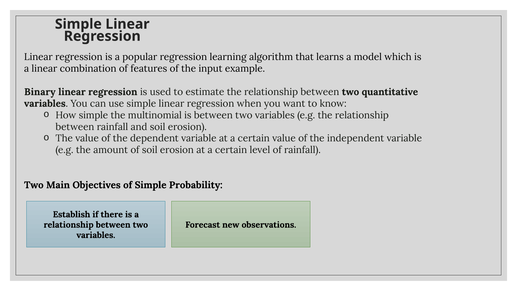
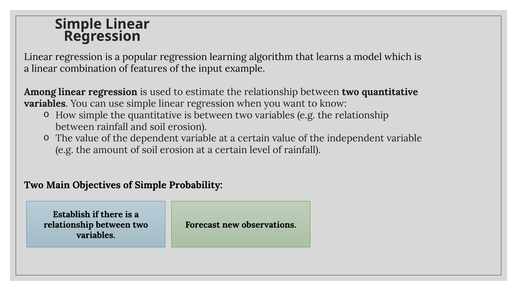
Binary: Binary -> Among (40, 92)
the multinomial: multinomial -> quantitative (155, 115)
